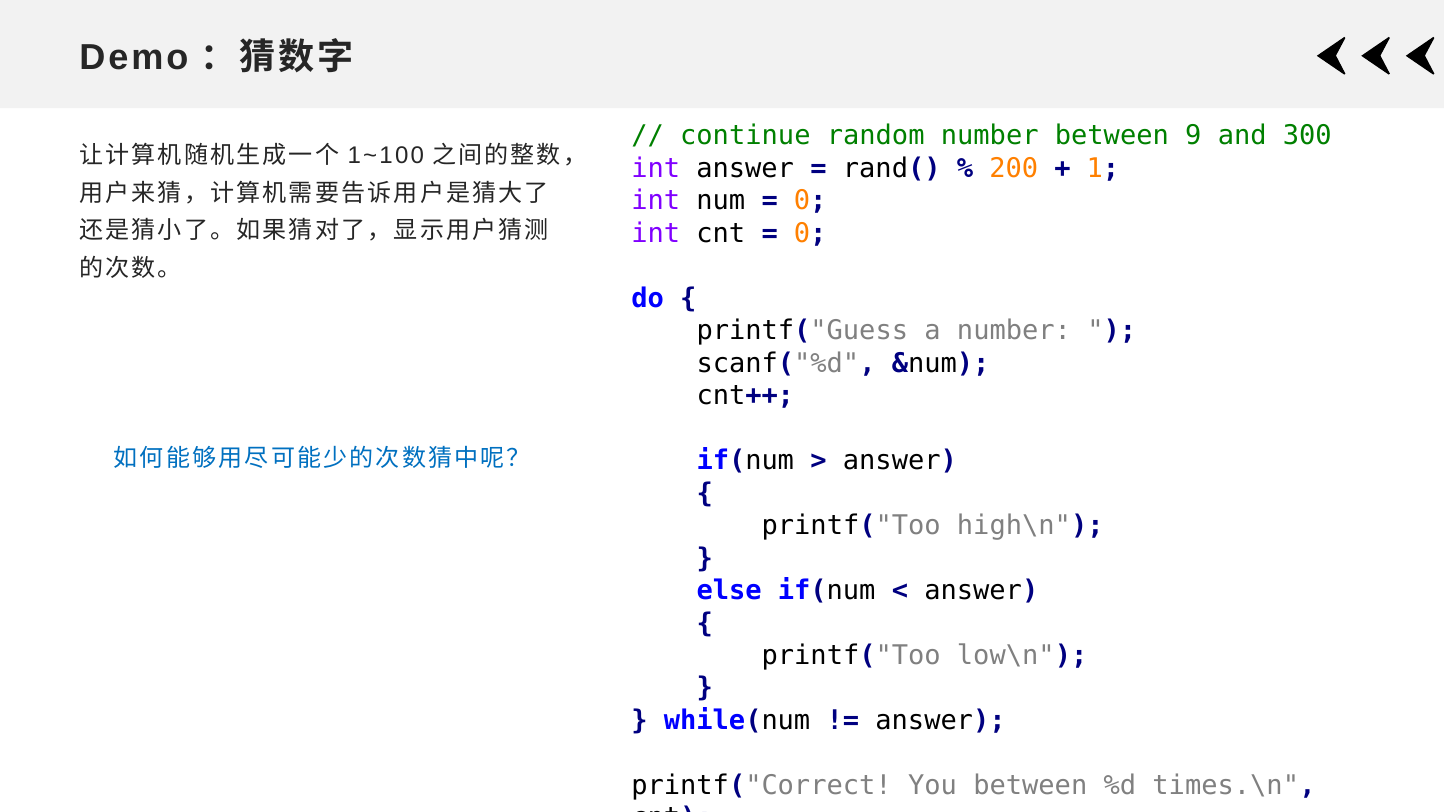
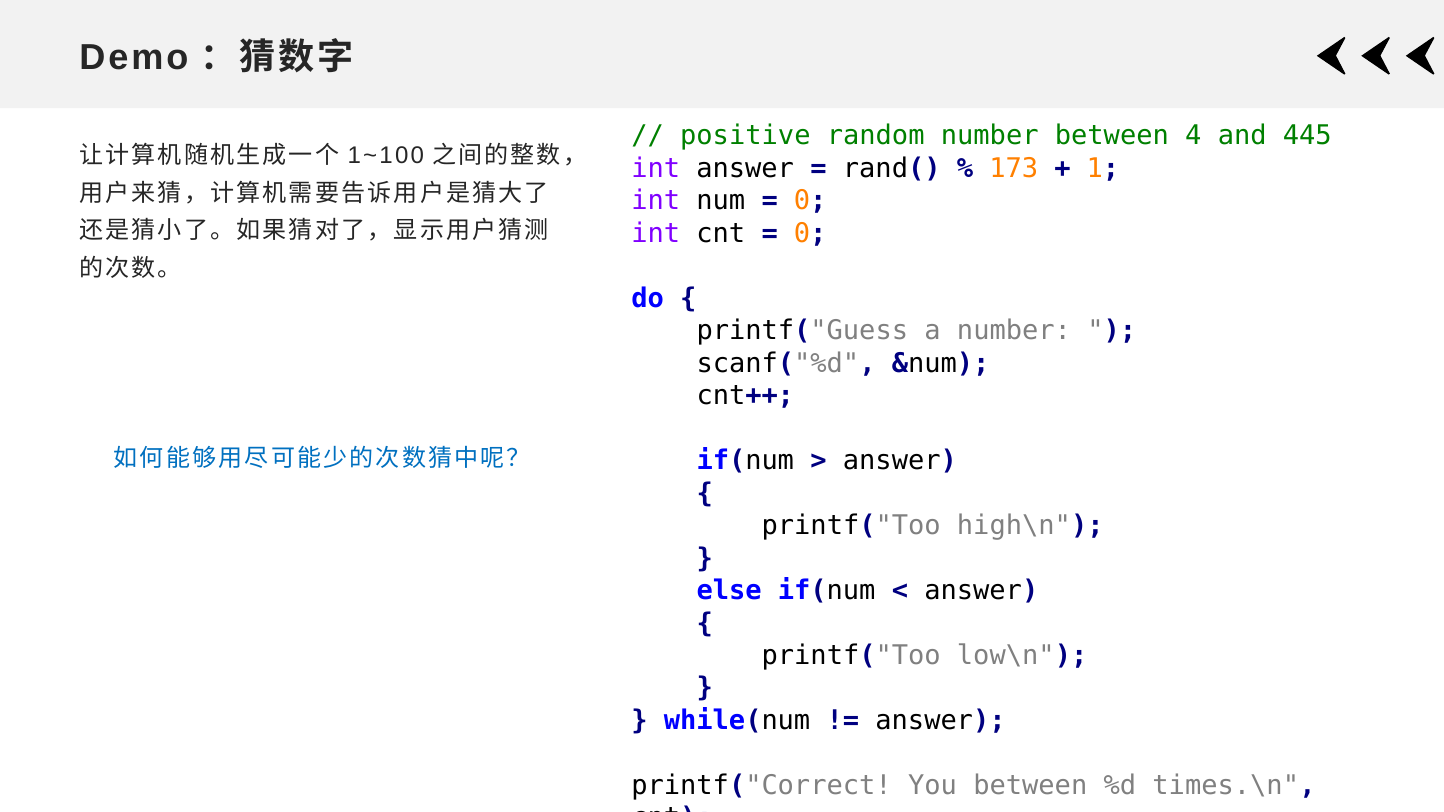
continue: continue -> positive (745, 136)
9: 9 -> 4 (1193, 136)
300: 300 -> 445 (1307, 136)
200: 200 -> 173 (1014, 168)
